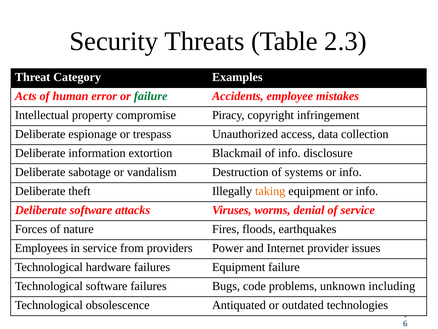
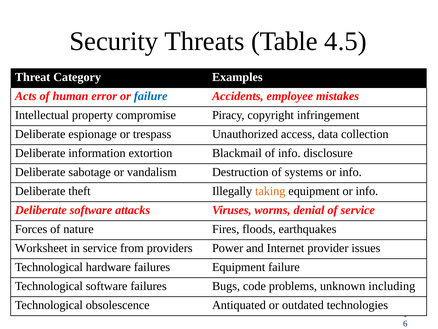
2.3: 2.3 -> 4.5 (345, 41)
failure colour: green -> blue (151, 96)
Employees: Employees -> Worksheet (41, 248)
